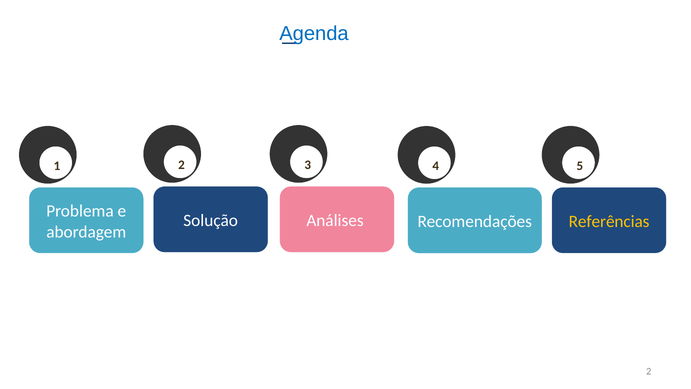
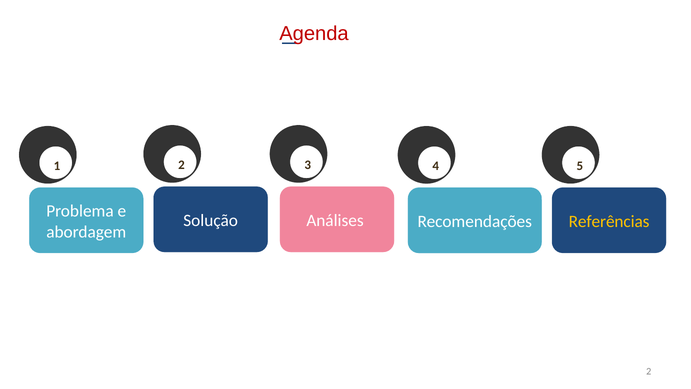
Agenda colour: blue -> red (314, 33)
